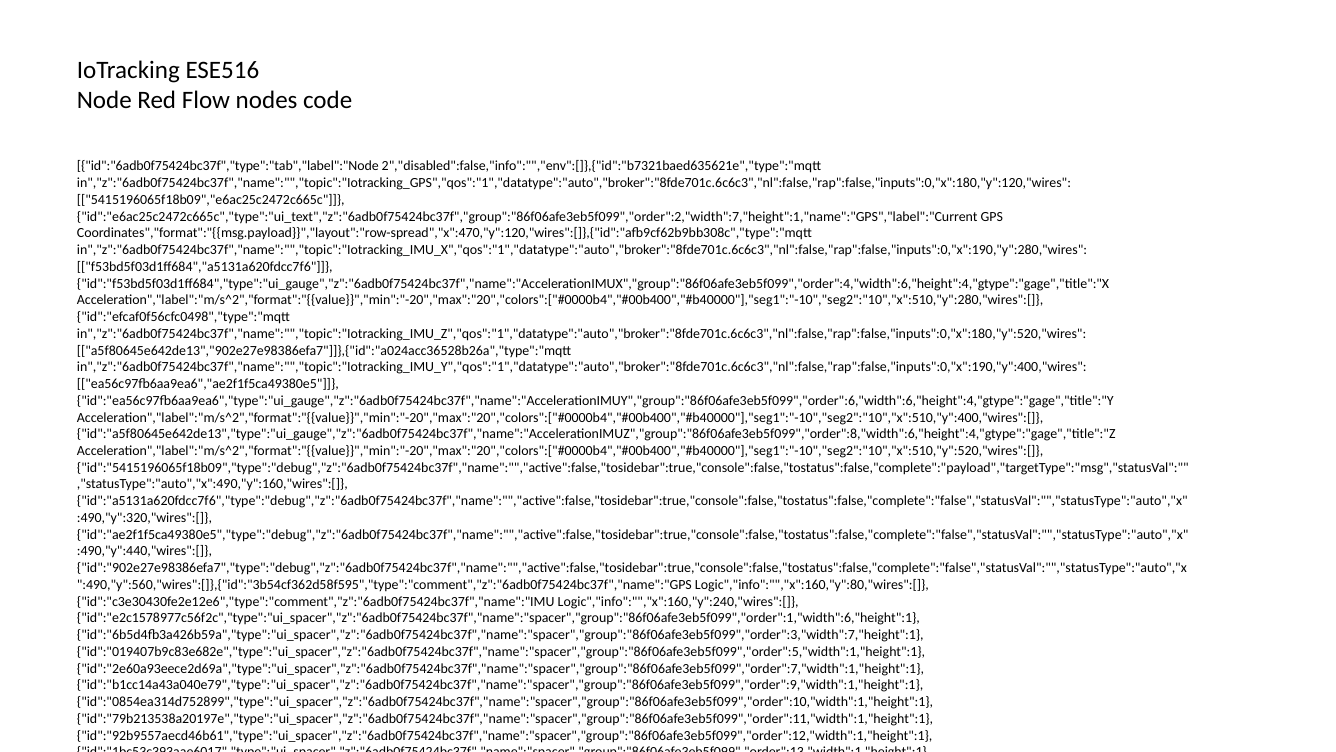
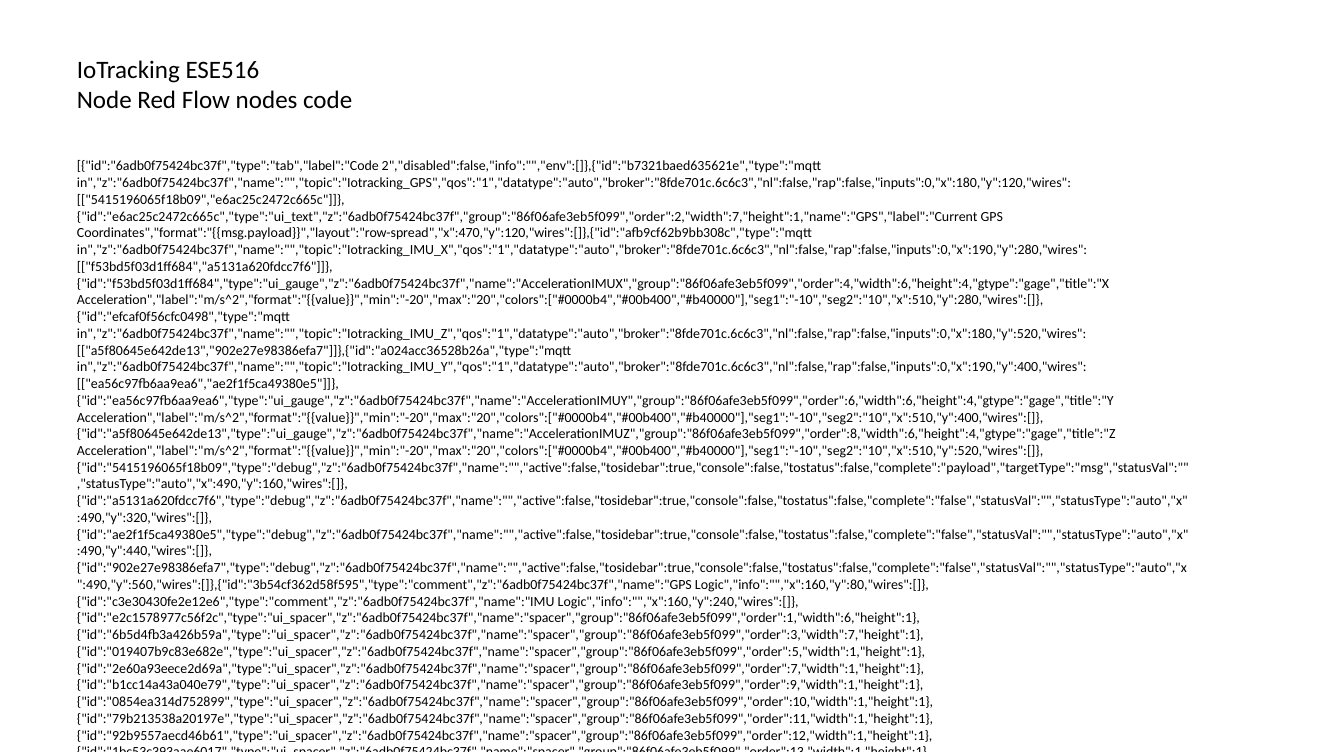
id":"6adb0f75424bc37f","type":"tab","label":"Node: id":"6adb0f75424bc37f","type":"tab","label":"Node -> id":"6adb0f75424bc37f","type":"tab","label":"Code (228, 166)
